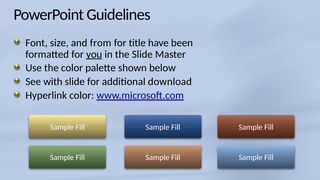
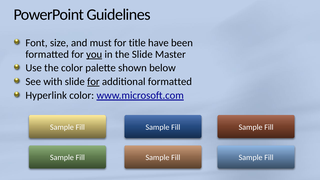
from: from -> must (101, 43)
for underline: none -> present (93, 82)
additional download: download -> formatted (170, 82)
